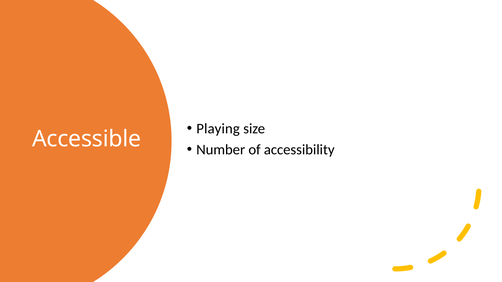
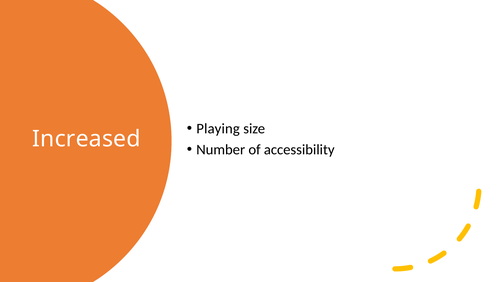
Accessible: Accessible -> Increased (86, 139)
